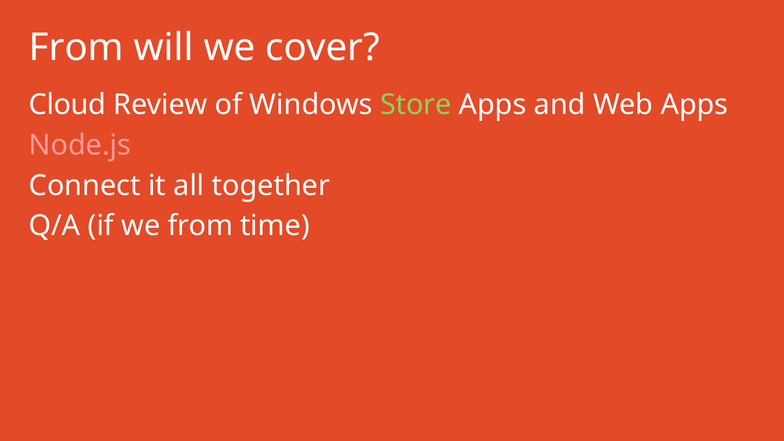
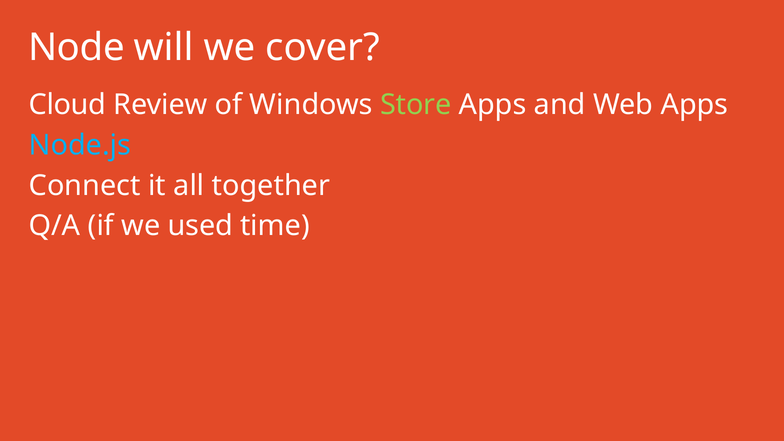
From: From -> Node (76, 47)
Node.js colour: pink -> light blue (80, 145)
we from: from -> used (200, 226)
